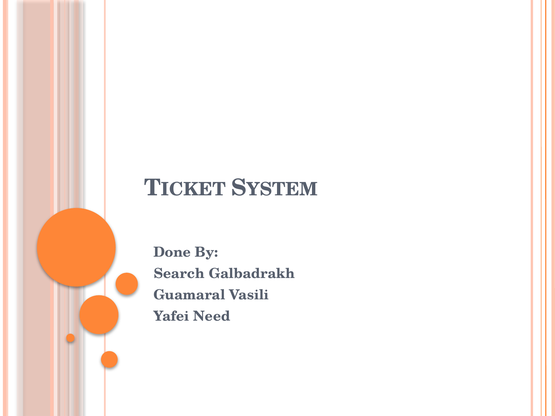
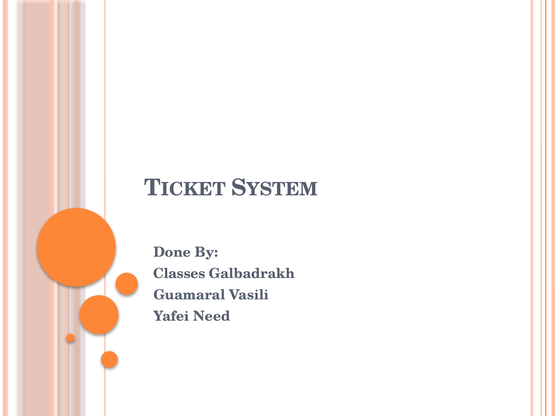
Search: Search -> Classes (179, 274)
